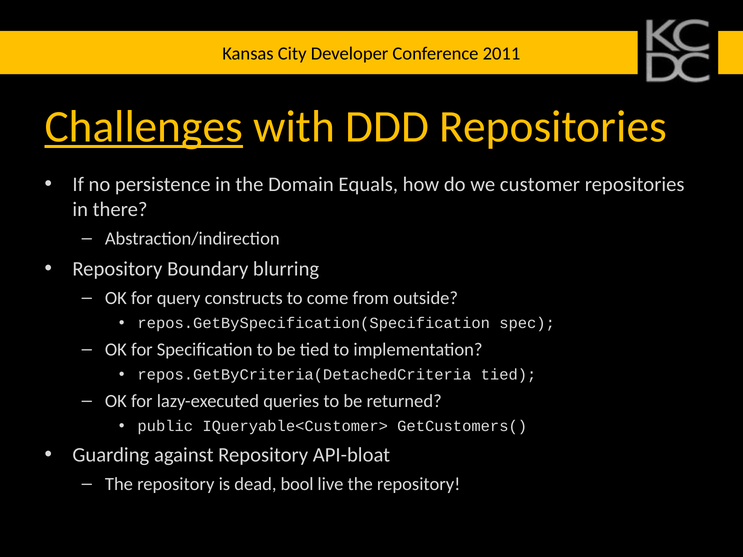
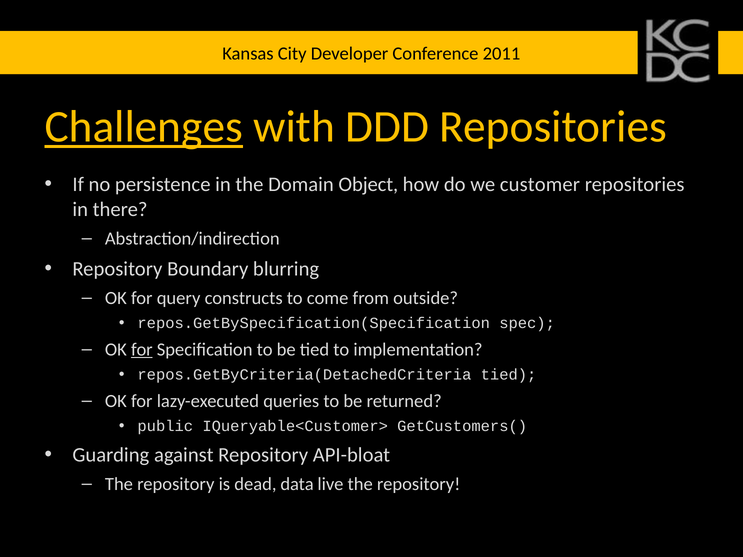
Equals: Equals -> Object (368, 185)
for underline: none -> present (142, 350)
bool: bool -> data (297, 484)
